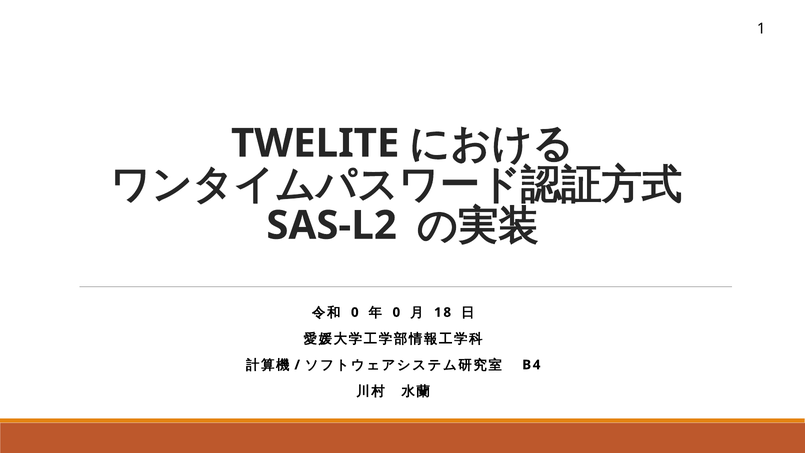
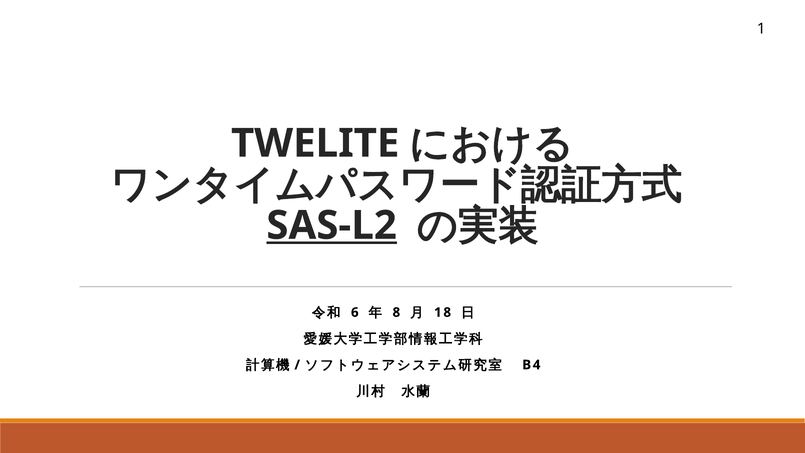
SAS-L2 underline: none -> present (332, 225)
0: 0 -> 6 (355, 312)
0: 0 -> 8 (396, 312)
